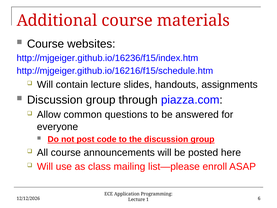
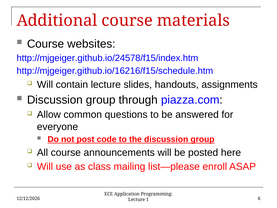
http://mjgeiger.github.io/16236/f15/index.htm: http://mjgeiger.github.io/16236/f15/index.htm -> http://mjgeiger.github.io/24578/f15/index.htm (107, 58)
